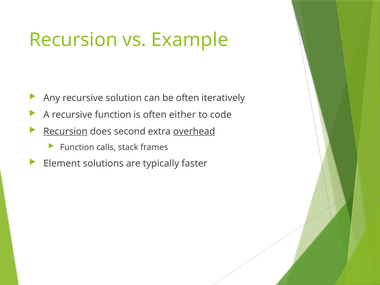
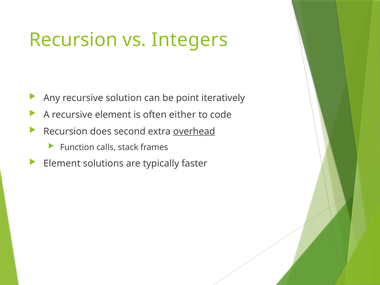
Example: Example -> Integers (190, 40)
be often: often -> point (188, 98)
recursive function: function -> element (113, 115)
Recursion underline: present -> none (65, 131)
